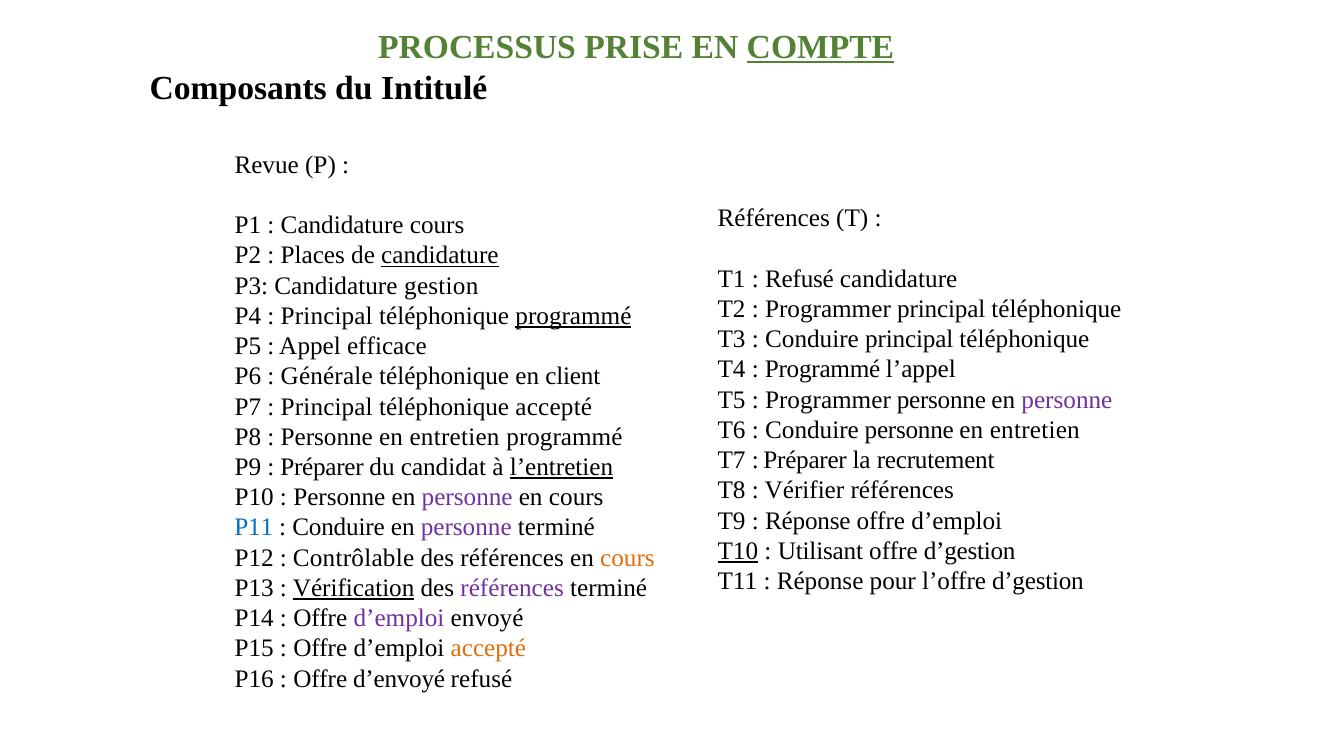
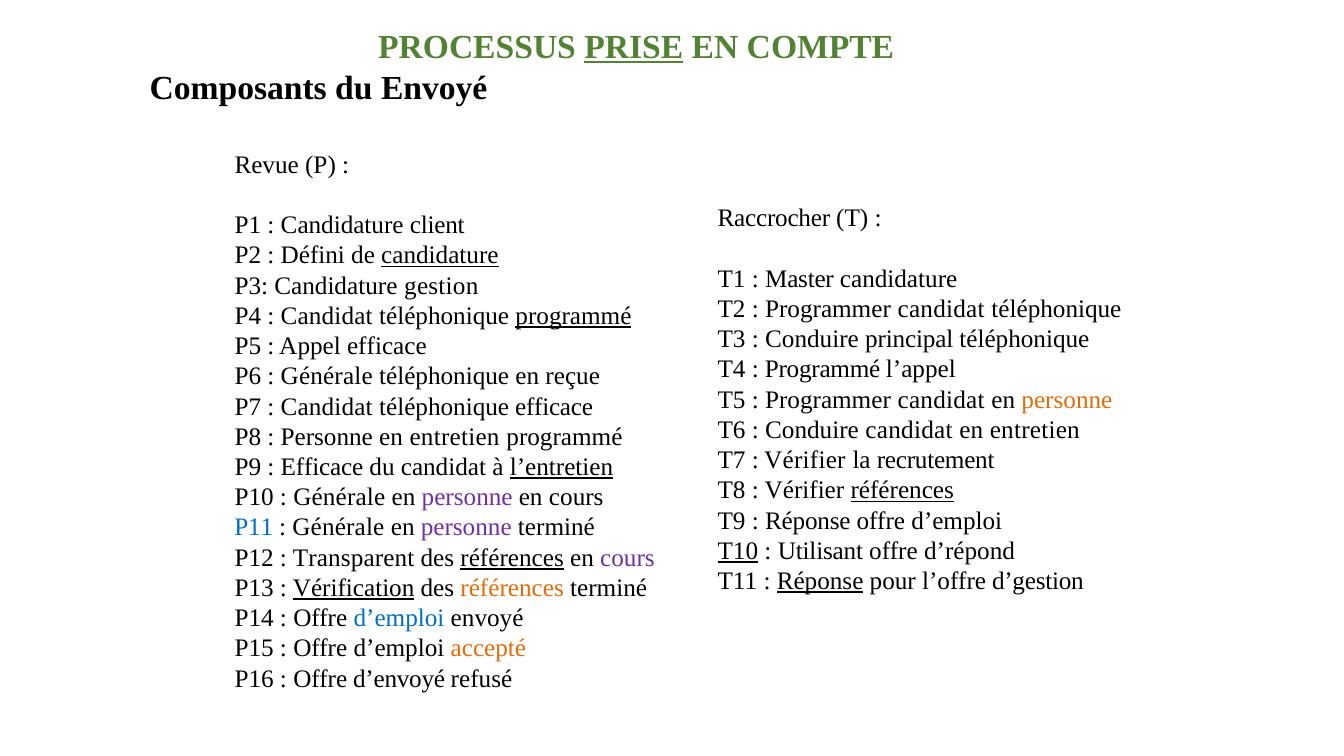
PRISE underline: none -> present (634, 48)
COMPTE underline: present -> none (820, 48)
du Intitulé: Intitulé -> Envoyé (434, 88)
Références: Références -> Raccrocher (774, 218)
Candidature cours: cours -> client (437, 225)
Places: Places -> Défini (313, 256)
Refusé: Refusé -> Master (799, 279)
principal: principal -> candidat (941, 309)
Principal: Principal -> Candidat (327, 316)
client: client -> reçue (573, 376)
personne: personne -> candidat (941, 400)
personne colour: purple -> orange (1067, 400)
Principal: Principal -> Candidat (327, 407)
téléphonique accepté: accepté -> efficace (554, 407)
Conduire personne: personne -> candidat (909, 430)
Préparer: Préparer -> Vérifier (805, 460)
Préparer: Préparer -> Efficace (322, 467)
références underline: none -> present (902, 490)
Personne: Personne -> Générale (339, 497)
Conduire: Conduire -> Générale (338, 528)
offre d’gestion: d’gestion -> d’répond (970, 551)
Contrôlable: Contrôlable -> Transparent (354, 558)
références underline: none -> present (512, 558)
cours colour: orange -> purple (627, 558)
Réponse underline: none -> present (820, 581)
références colour: purple -> orange (512, 588)
d’emploi colour: purple -> blue (399, 618)
